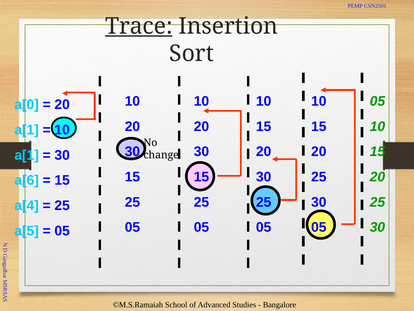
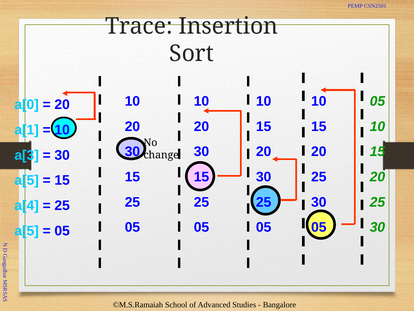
Trace underline: present -> none (139, 26)
a[1: a[1 -> a[3 (27, 155)
a[6: a[6 -> a[5 (27, 180)
